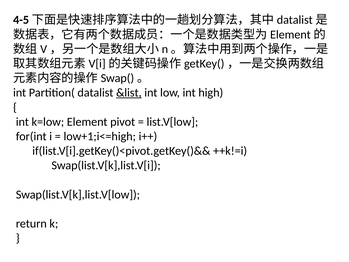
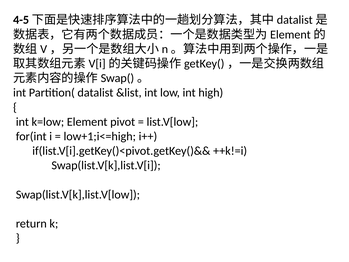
&list underline: present -> none (129, 93)
